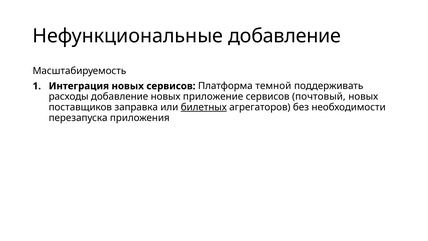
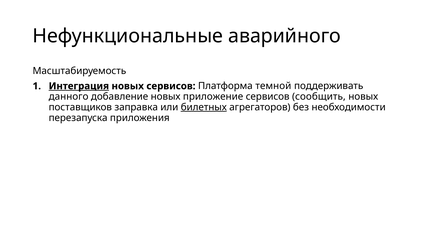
Нефункциональные добавление: добавление -> аварийного (285, 36)
Интеграция underline: none -> present (79, 86)
расходы: расходы -> данного (69, 97)
почтовый: почтовый -> сообщить (319, 97)
